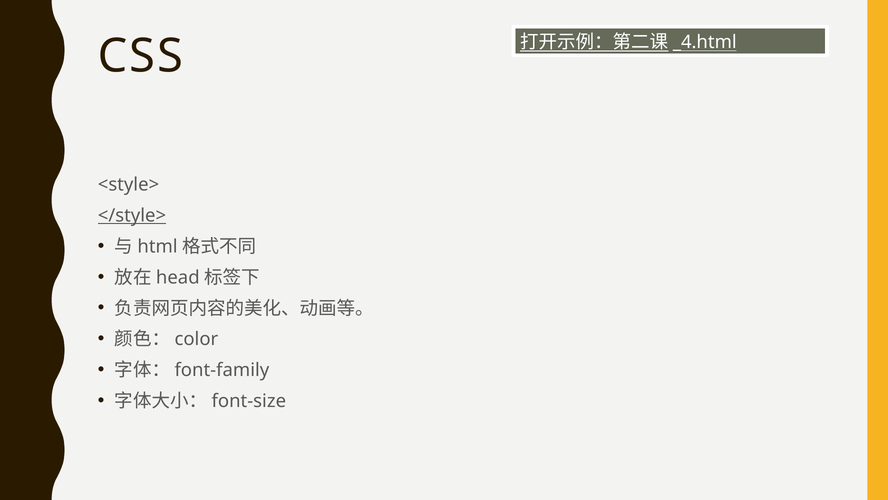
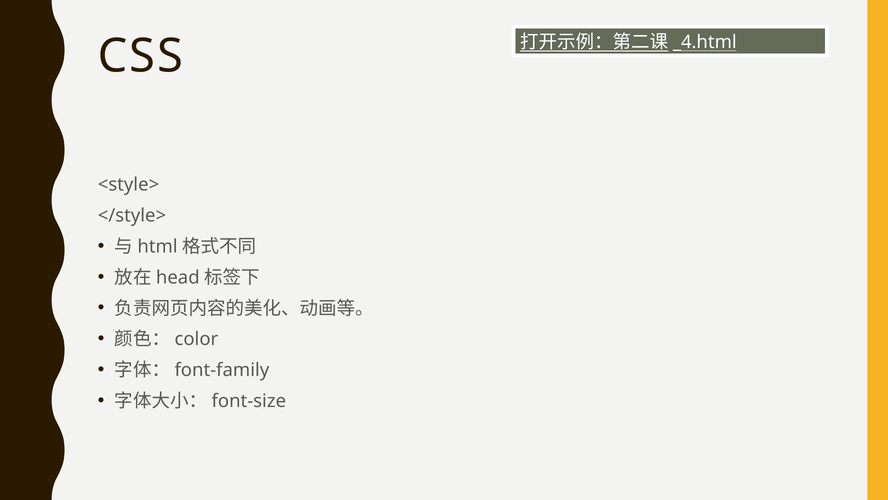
</style> underline: present -> none (132, 215)
